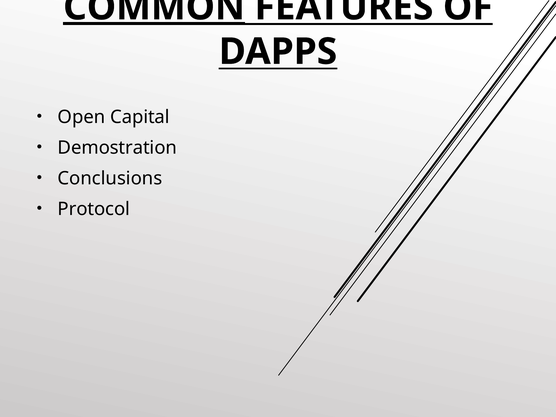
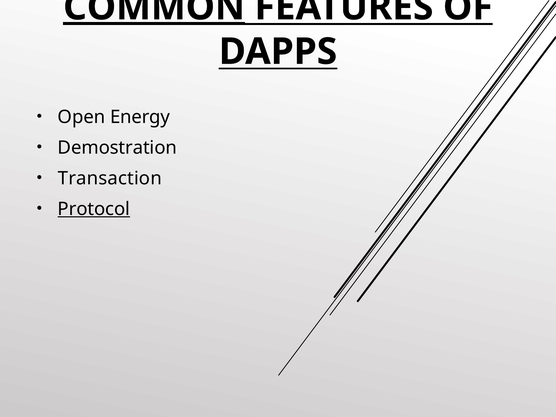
Capital: Capital -> Energy (140, 117)
Conclusions: Conclusions -> Transaction (110, 178)
Protocol underline: none -> present (94, 209)
